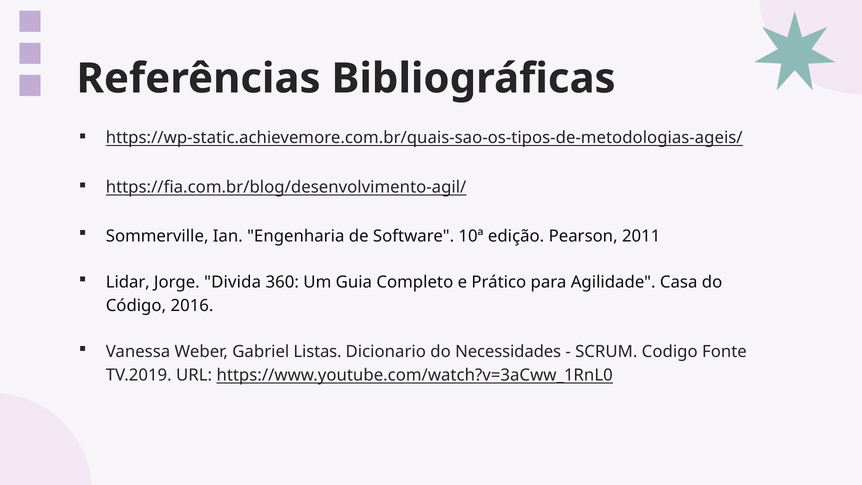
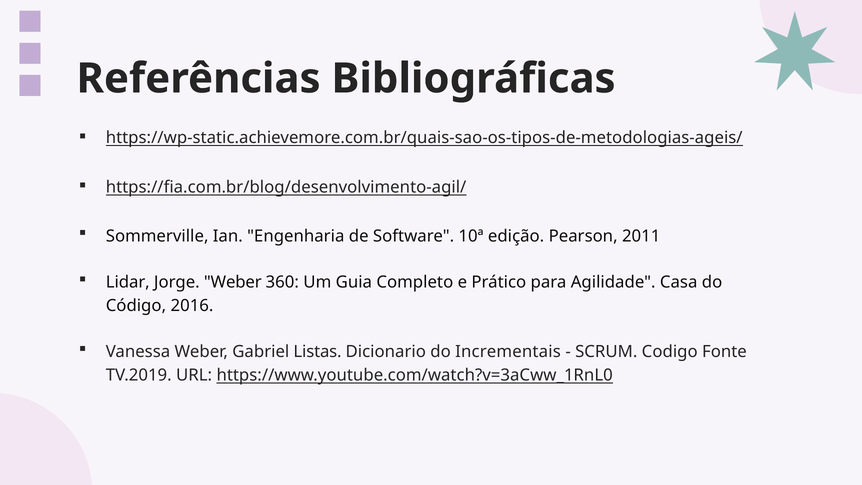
Jorge Divida: Divida -> Weber (233, 282)
Necessidades: Necessidades -> Incrementais (508, 352)
